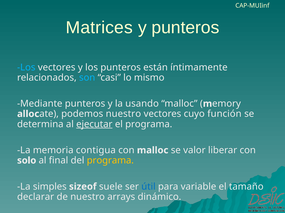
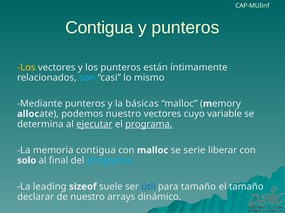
Matrices: Matrices -> Contigua (99, 28)
Los colour: light blue -> yellow (26, 68)
usando: usando -> básicas (142, 104)
función: función -> variable (225, 114)
programa underline: none -> present (149, 125)
valor: valor -> serie (194, 151)
programa colour: yellow -> light blue (110, 161)
simples: simples -> leading (50, 187)
para variable: variable -> tamaño (198, 187)
